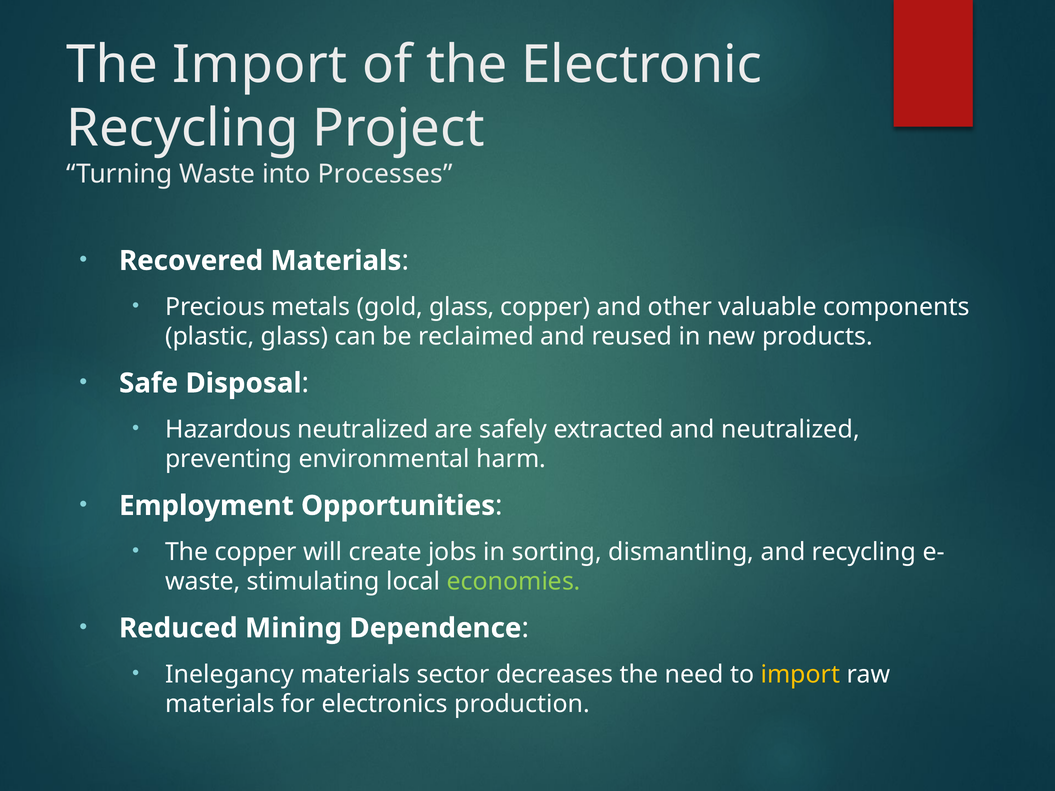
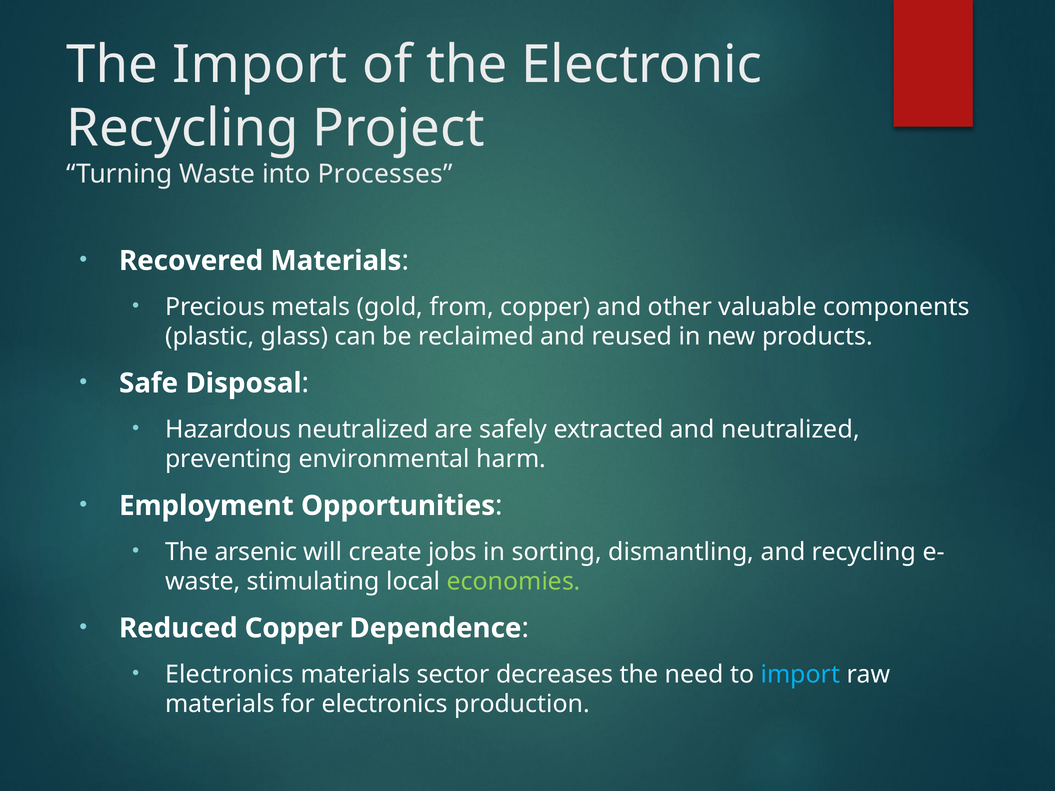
gold glass: glass -> from (462, 307)
The copper: copper -> arsenic (256, 552)
Reduced Mining: Mining -> Copper (294, 628)
Inelegancy: Inelegancy -> Electronics (229, 674)
import colour: yellow -> light blue (800, 674)
